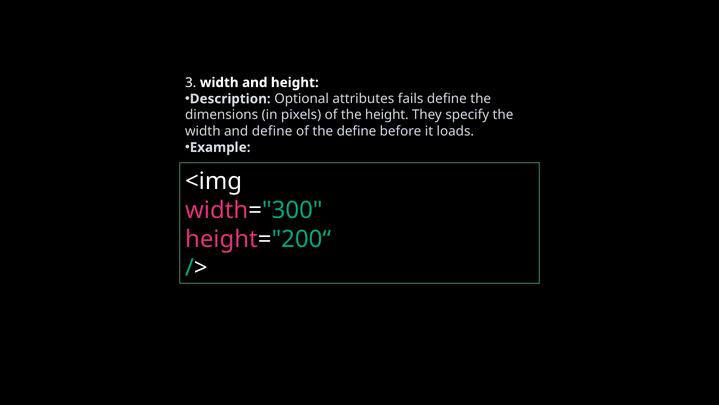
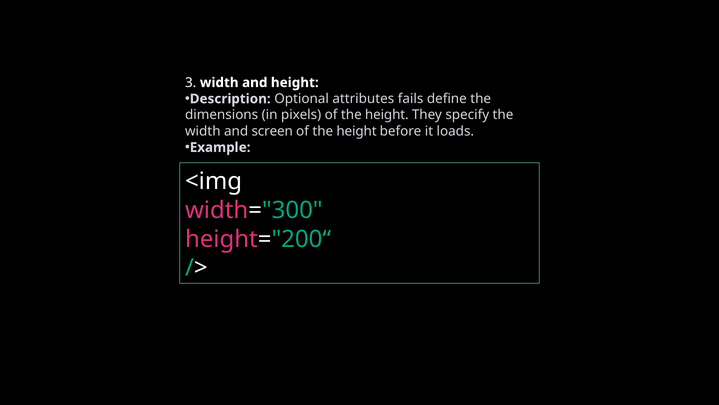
and define: define -> screen (272, 131)
define: define -> height (357, 131)
